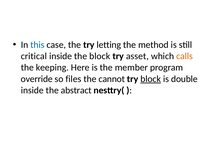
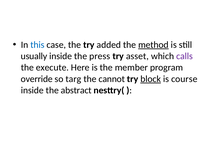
letting: letting -> added (109, 45)
method underline: none -> present (153, 45)
critical: critical -> usually (34, 56)
the block: block -> press (100, 56)
calls colour: orange -> purple (184, 56)
keeping: keeping -> execute (52, 68)
files: files -> targ (73, 79)
double: double -> course (184, 79)
